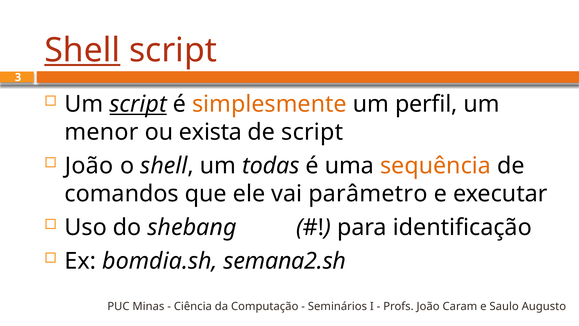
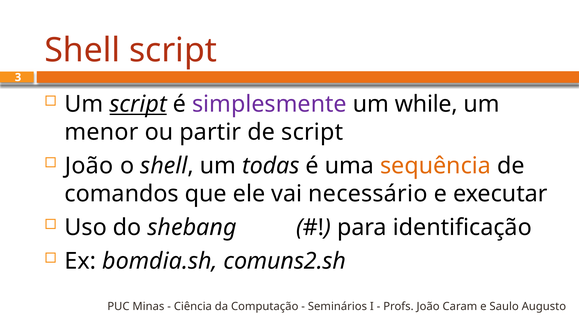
Shell underline: present -> none (82, 50)
simplesmente colour: orange -> purple (269, 104)
perfil: perfil -> while (426, 104)
exista: exista -> partir (210, 132)
parâmetro: parâmetro -> necessário (368, 194)
semana2.sh: semana2.sh -> comuns2.sh (285, 261)
